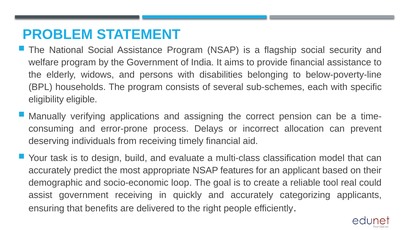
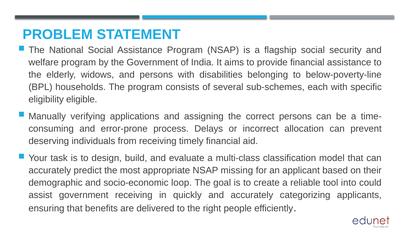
correct pension: pension -> persons (295, 116)
features: features -> missing (237, 170)
real: real -> into (349, 183)
